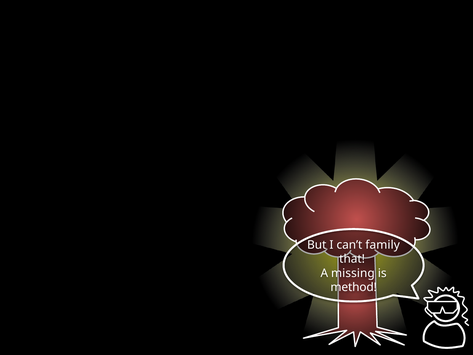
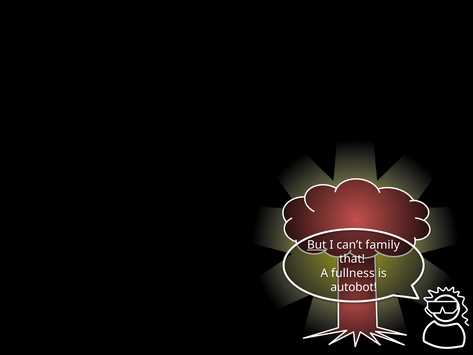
But underline: none -> present (317, 245)
missing: missing -> fullness (353, 273)
method: method -> autobot (354, 287)
